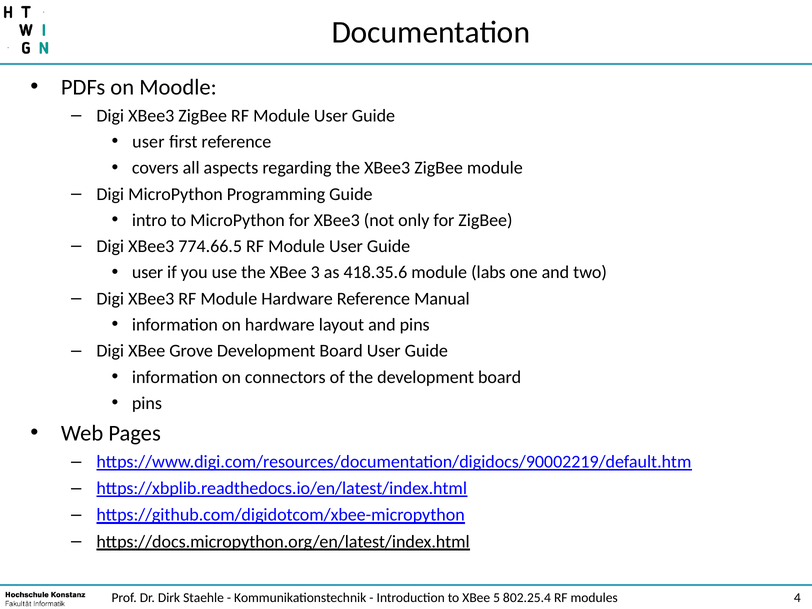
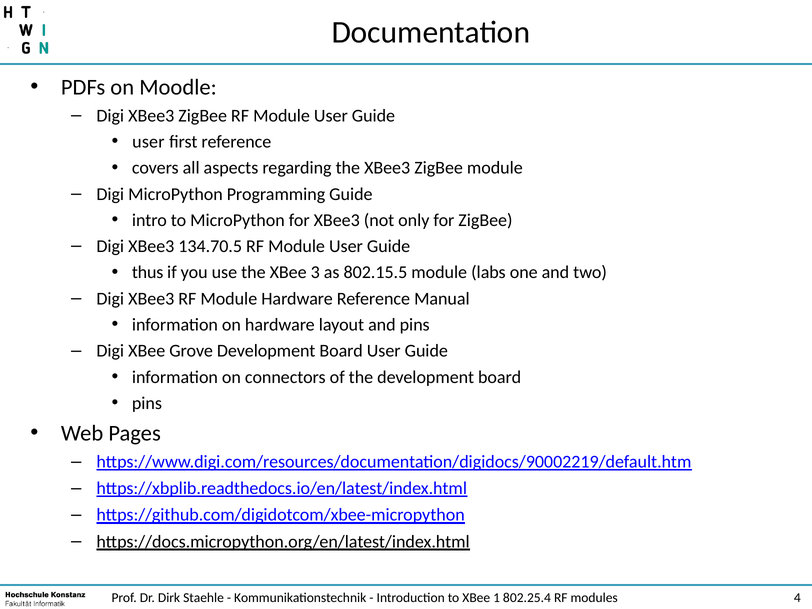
774.66.5: 774.66.5 -> 134.70.5 (210, 246)
user: user -> thus (148, 273)
418.35.6: 418.35.6 -> 802.15.5 (375, 273)
5: 5 -> 1 (497, 598)
